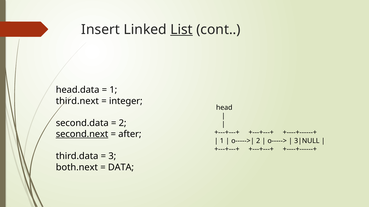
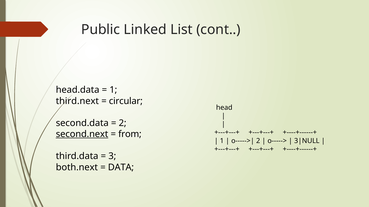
Insert: Insert -> Public (101, 30)
List underline: present -> none (182, 30)
integer: integer -> circular (126, 101)
after: after -> from (130, 134)
